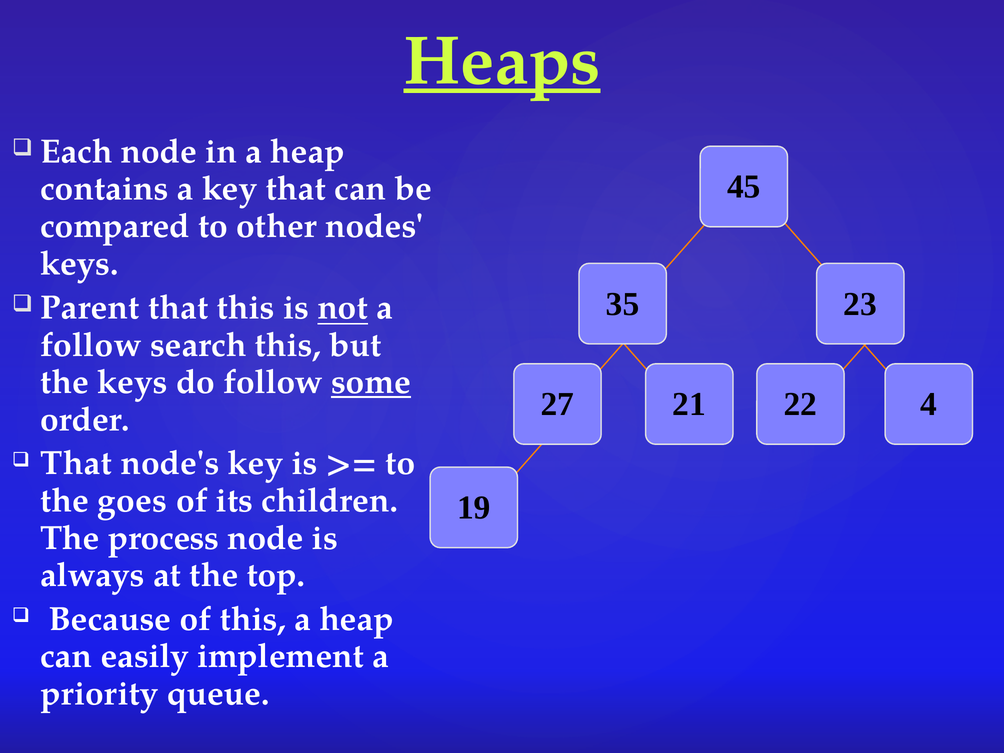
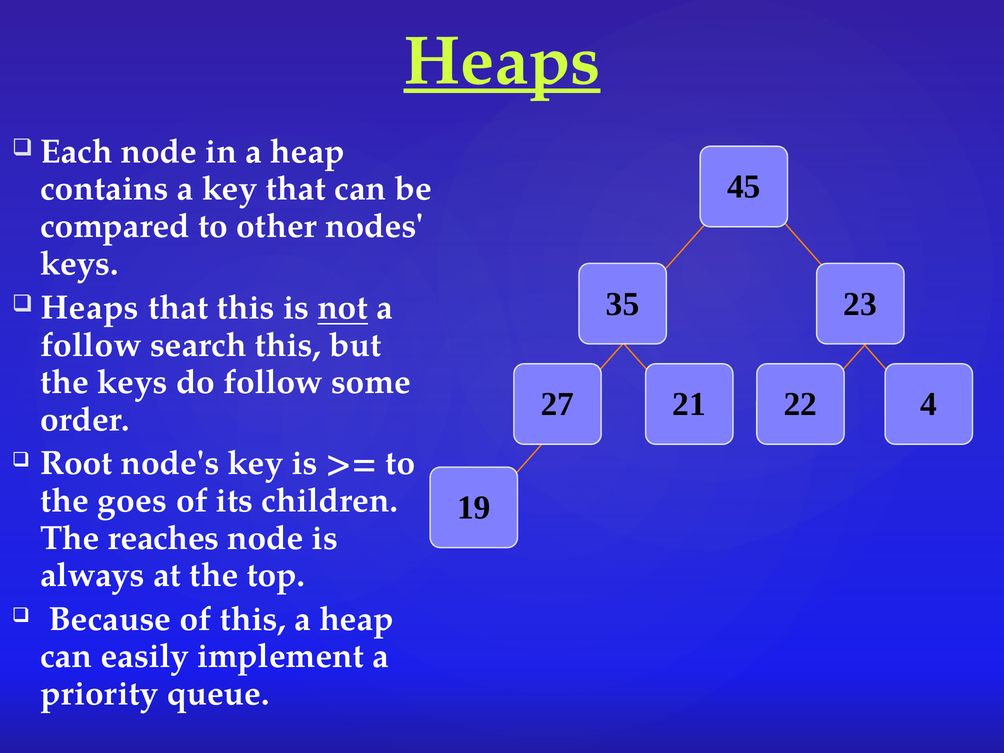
Parent: Parent -> Heaps (90, 308)
some underline: present -> none (371, 382)
That: That -> Root (76, 463)
process: process -> reaches (164, 538)
